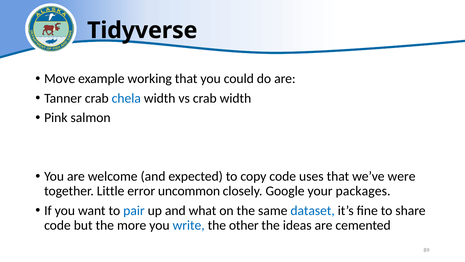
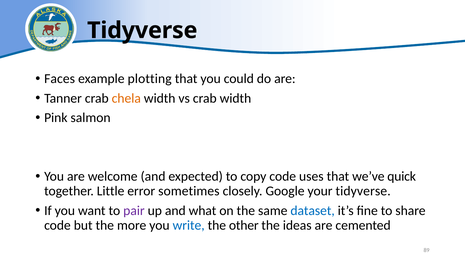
Move: Move -> Faces (60, 79)
working: working -> plotting (150, 79)
chela colour: blue -> orange (126, 98)
were: were -> quick (402, 176)
uncommon: uncommon -> sometimes (189, 191)
your packages: packages -> tidyverse (363, 191)
pair colour: blue -> purple (134, 210)
